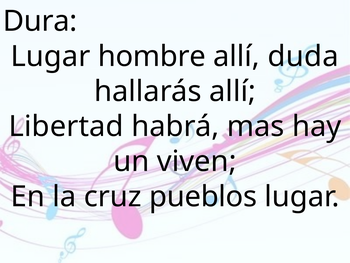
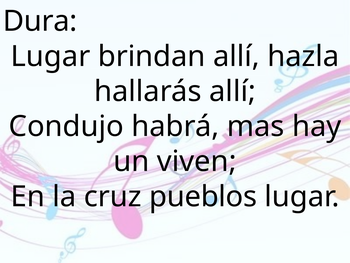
hombre: hombre -> brindan (152, 56)
duda: duda -> hazla (303, 56)
Libertad: Libertad -> Condujo (66, 126)
